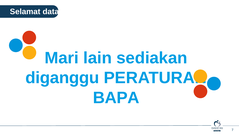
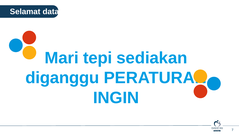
lain: lain -> tepi (98, 58)
BAPA: BAPA -> INGIN (116, 98)
